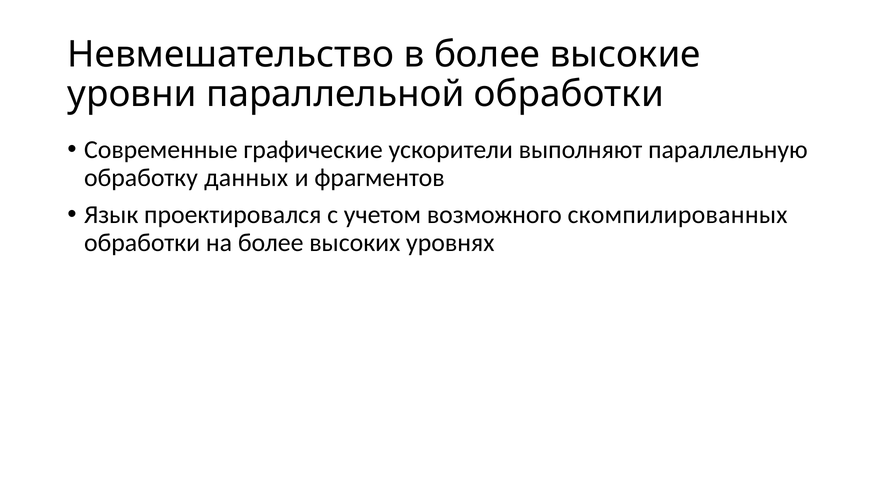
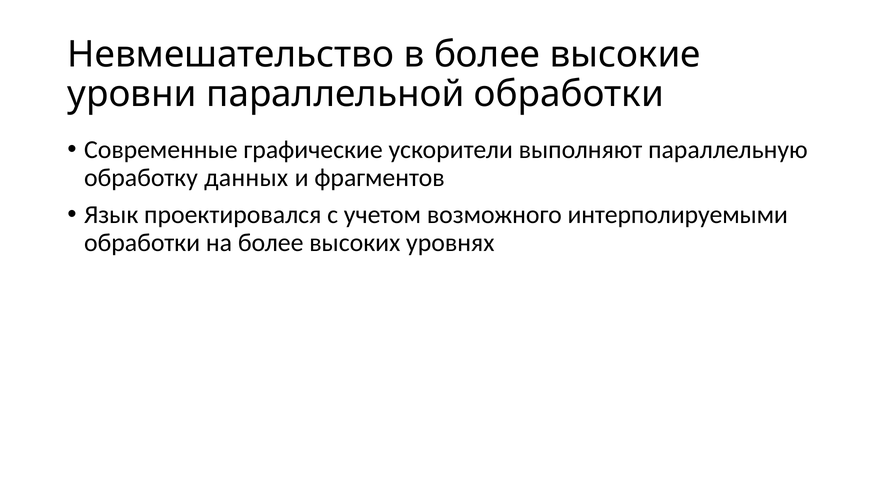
скомпилированных: скомпилированных -> интерполируемыми (678, 215)
